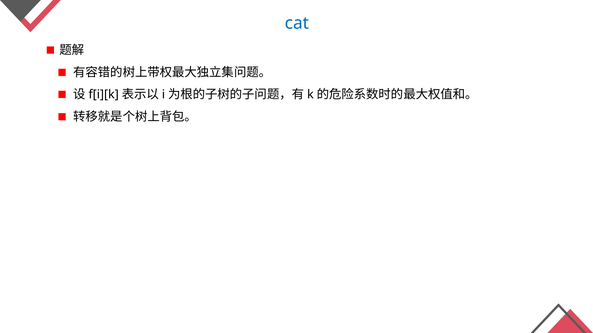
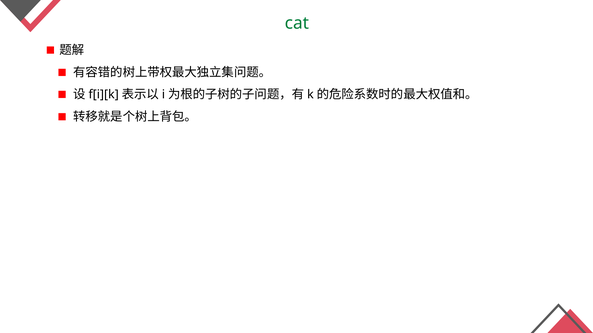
cat colour: blue -> green (297, 23)
